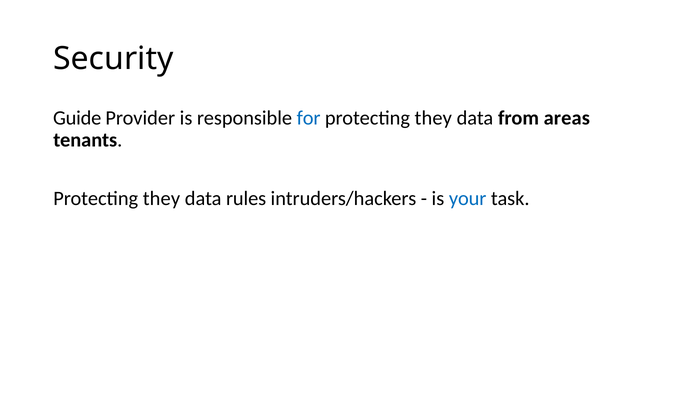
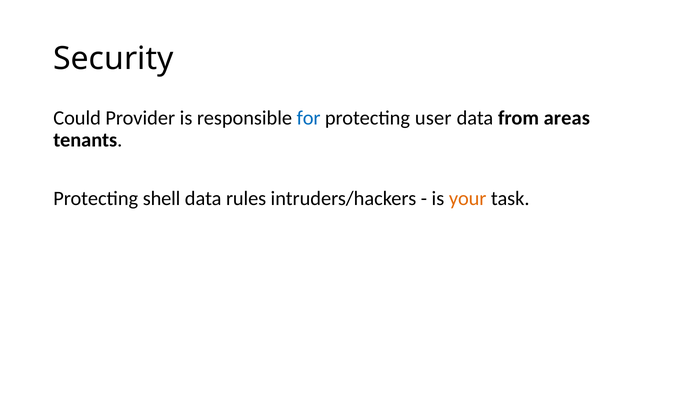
Guide: Guide -> Could (77, 118)
they: they -> user (433, 118)
they: they -> shell (162, 199)
your colour: blue -> orange (468, 199)
